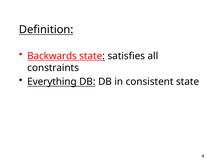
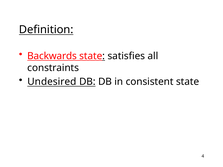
Everything: Everything -> Undesired (52, 82)
